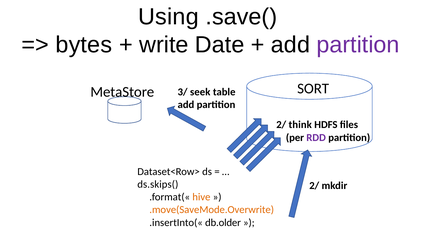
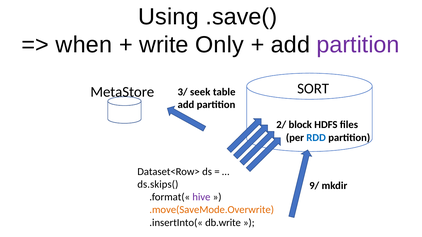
bytes: bytes -> when (84, 45)
Date: Date -> Only (220, 45)
think: think -> block (300, 125)
RDD colour: purple -> blue (316, 138)
2/: 2/ -> 9/ (314, 186)
hive colour: orange -> purple (201, 197)
db.older: db.older -> db.write (223, 223)
